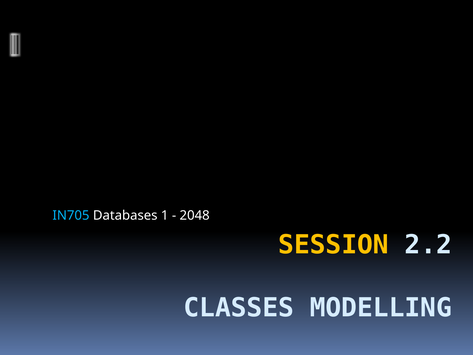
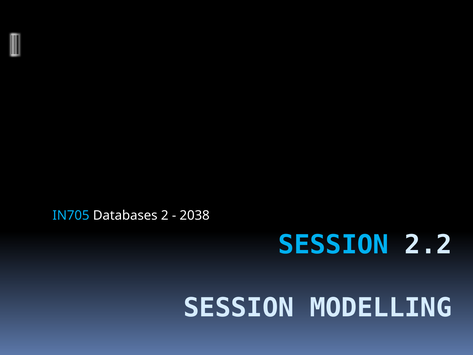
1: 1 -> 2 (165, 215)
2048: 2048 -> 2038 (195, 215)
SESSION colour: yellow -> light blue (334, 245)
CLASSES: CLASSES -> SESSION (239, 308)
